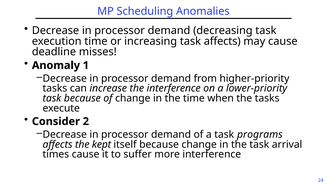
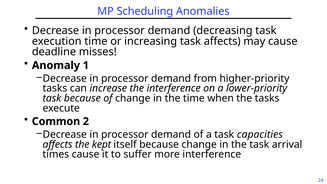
Consider: Consider -> Common (56, 121)
programs: programs -> capacities (260, 134)
